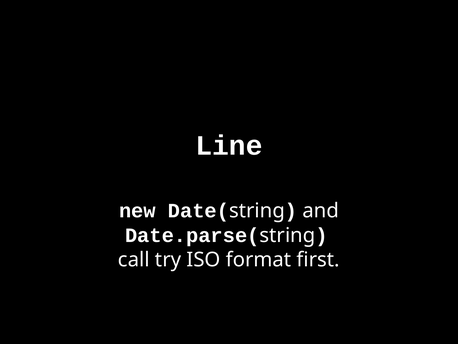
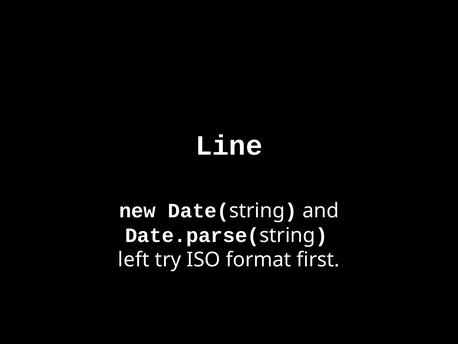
call: call -> left (134, 259)
